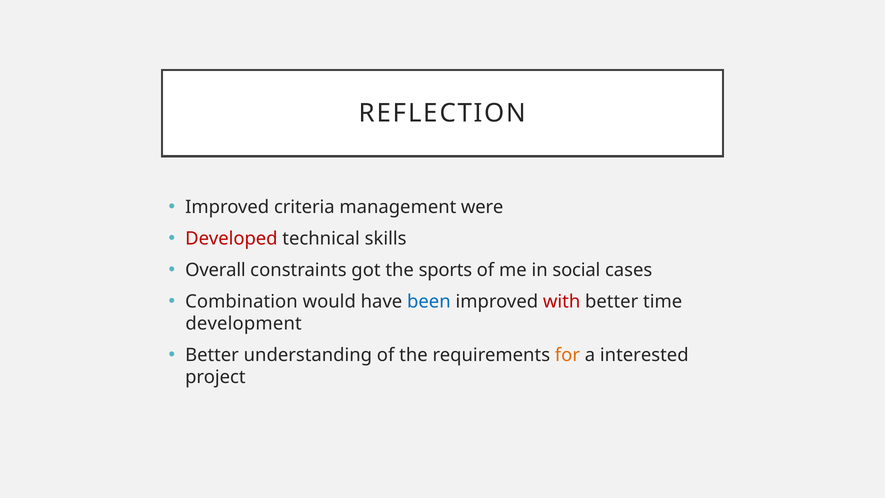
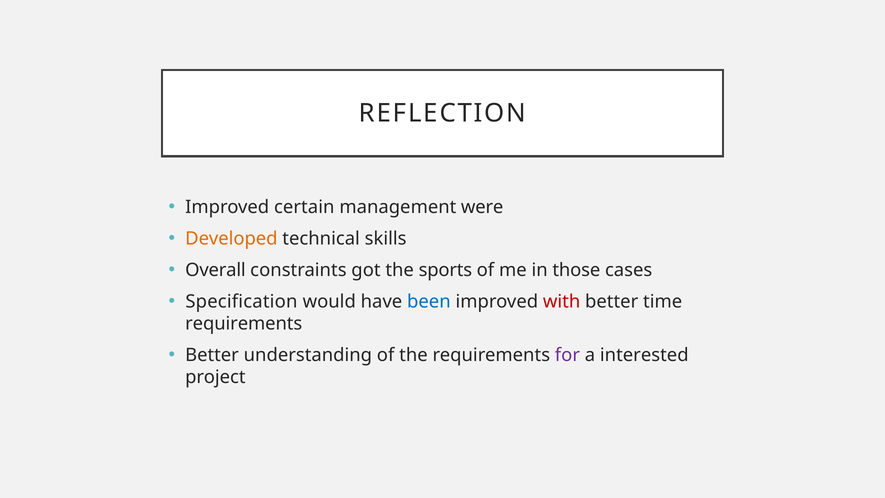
criteria: criteria -> certain (304, 207)
Developed colour: red -> orange (231, 239)
social: social -> those (576, 270)
Combination: Combination -> Specification (241, 301)
development: development -> requirements (244, 324)
for colour: orange -> purple (567, 355)
